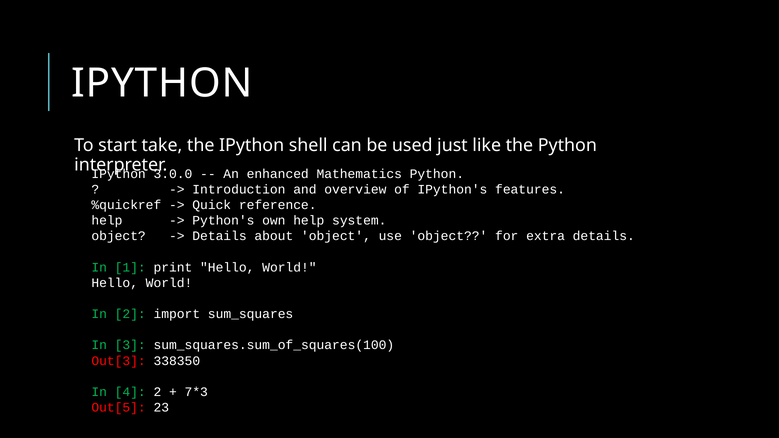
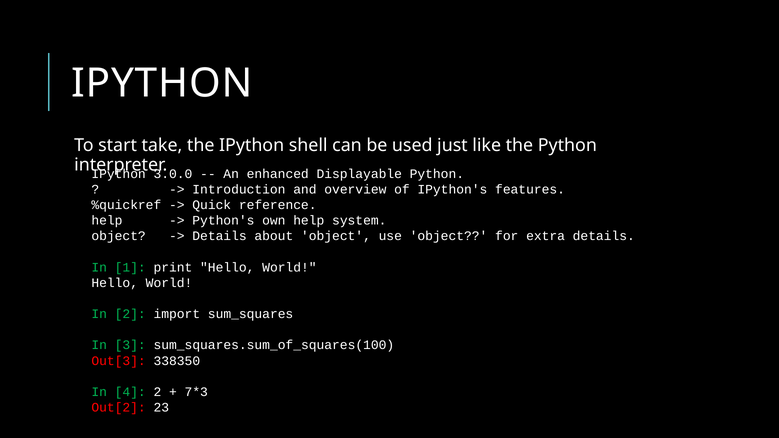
Mathematics: Mathematics -> Displayable (359, 174)
Out[5: Out[5 -> Out[2 (119, 408)
